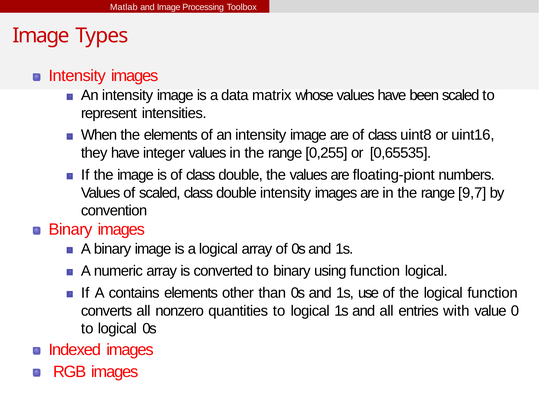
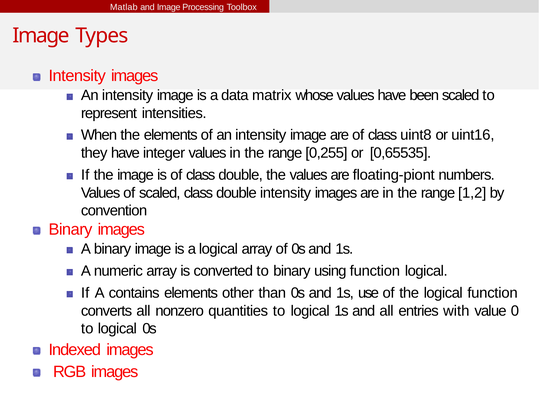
9,7: 9,7 -> 1,2 (472, 193)
